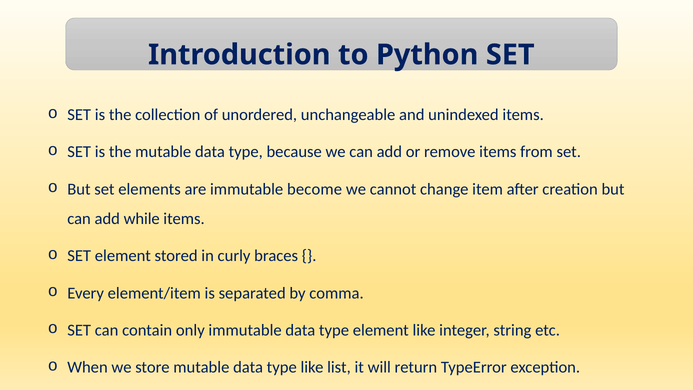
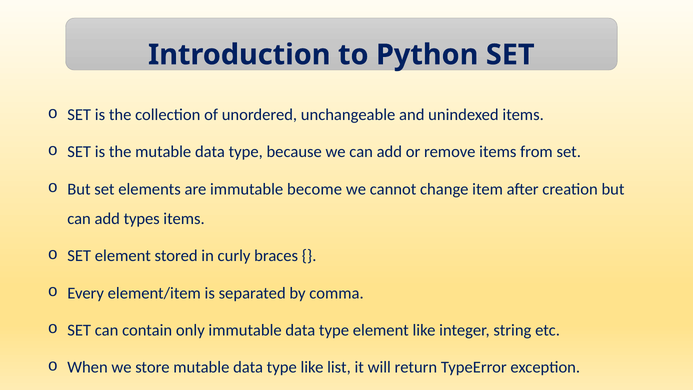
while: while -> types (142, 219)
